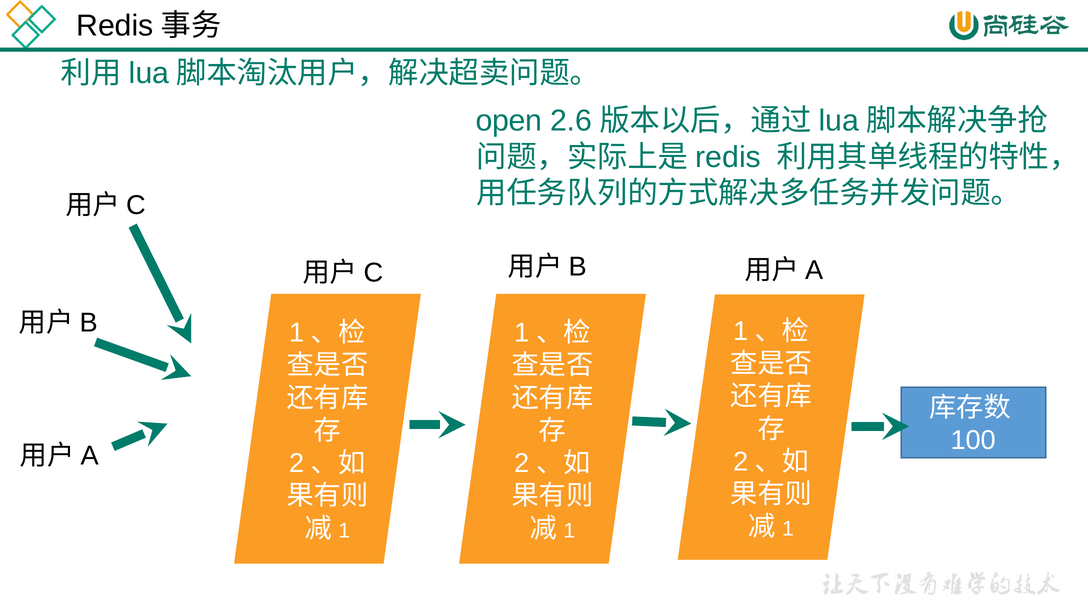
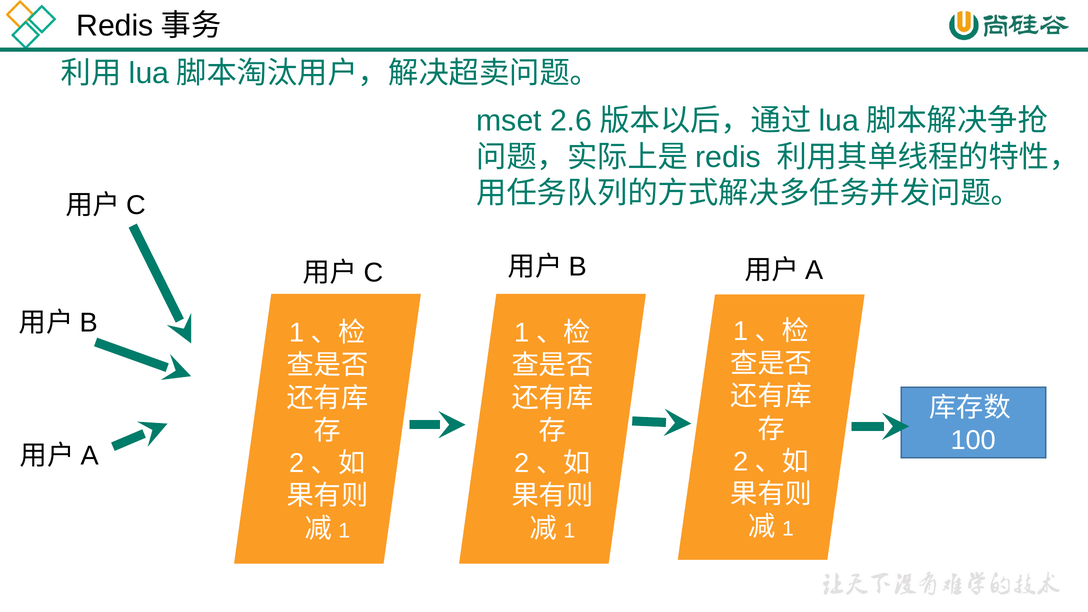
open: open -> mset (509, 121)
